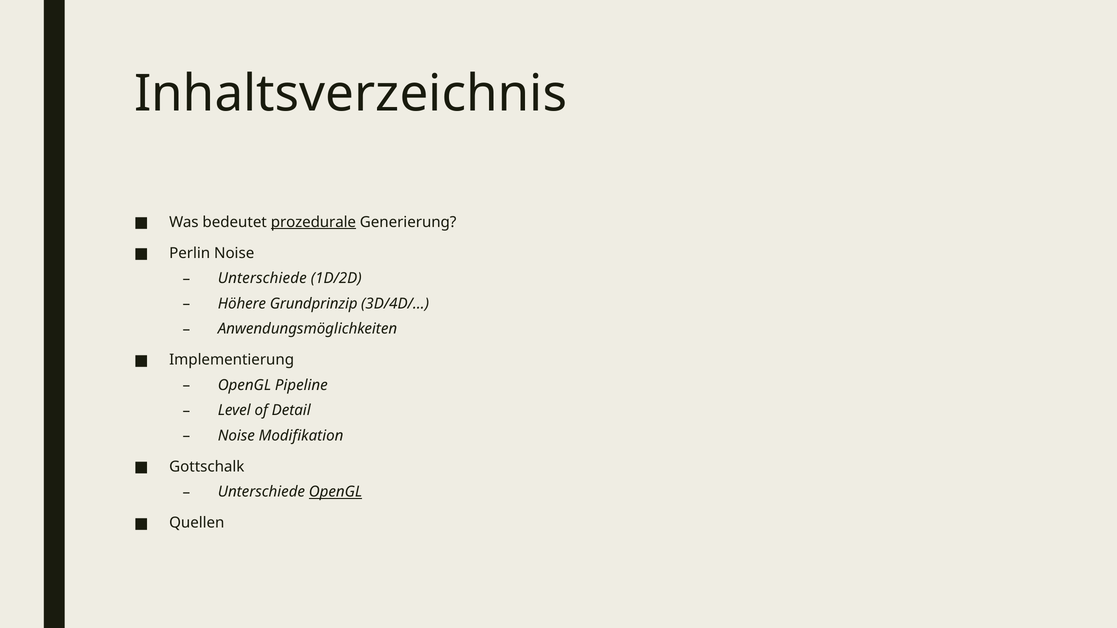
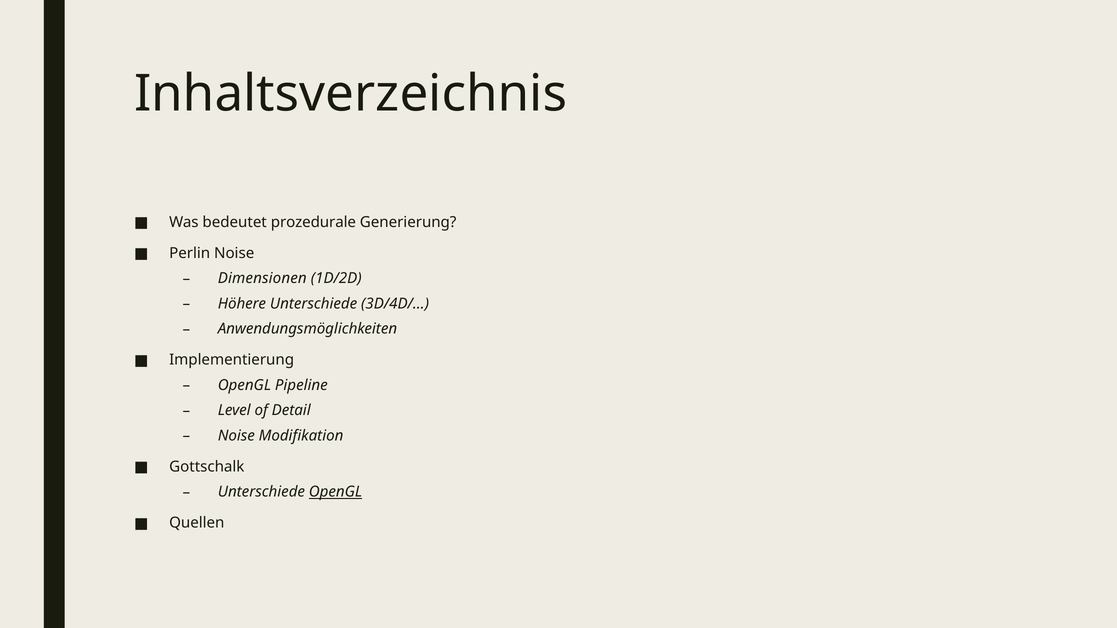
prozedurale underline: present -> none (313, 222)
Unterschiede: Unterschiede -> Dimensionen (262, 279)
Höhere Grundprinzip: Grundprinzip -> Unterschiede (314, 304)
